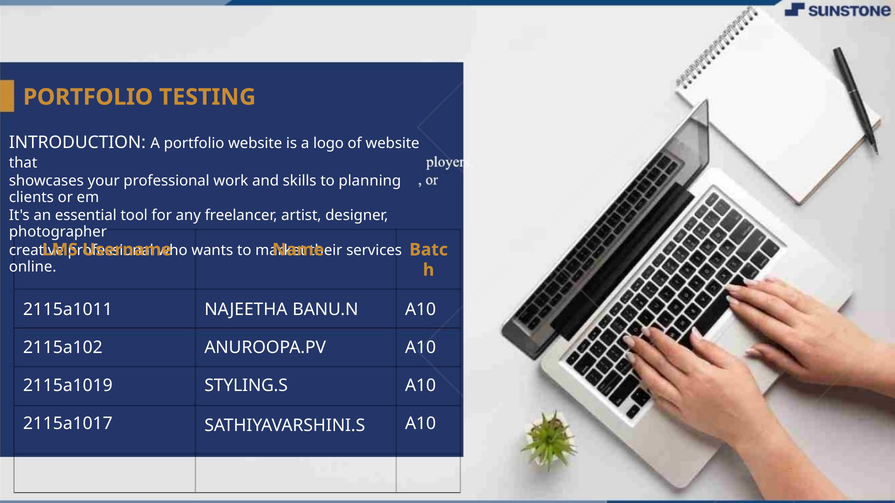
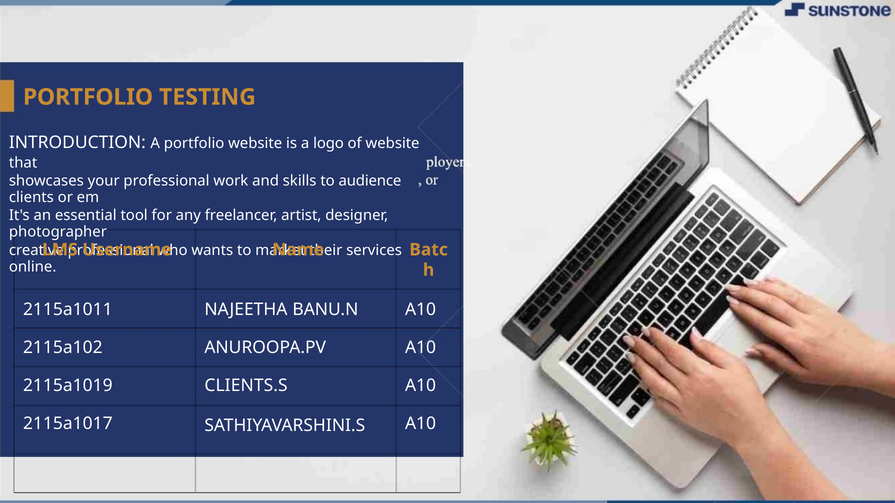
planning: planning -> audience (370, 181)
STYLING.S: STYLING.S -> CLIENTS.S (246, 386)
